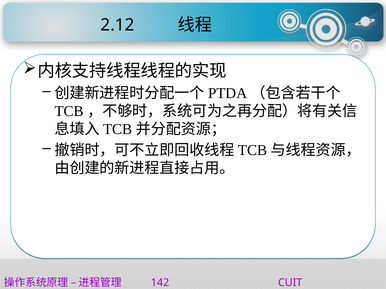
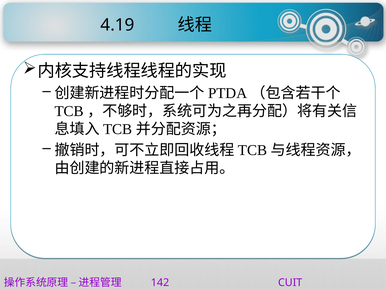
2.12: 2.12 -> 4.19 (118, 25)
